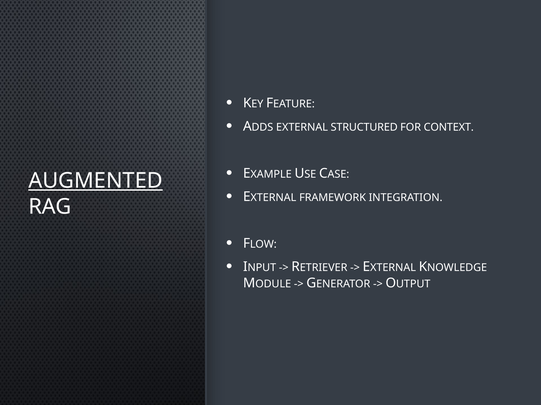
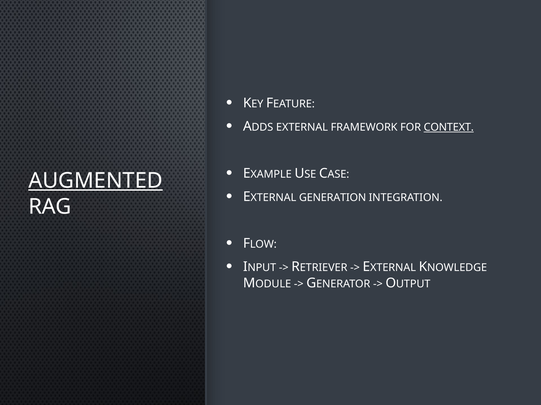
STRUCTURED: STRUCTURED -> FRAMEWORK (364, 128)
CONTEXT underline: none -> present (449, 128)
FRAMEWORK: FRAMEWORK -> GENERATION (333, 198)
